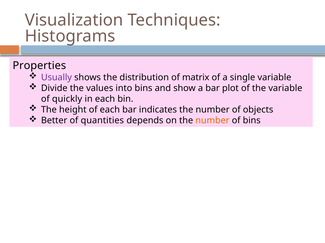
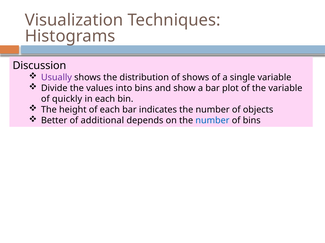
Properties: Properties -> Discussion (39, 66)
of matrix: matrix -> shows (196, 78)
quantities: quantities -> additional (102, 121)
number colour: orange -> blue (212, 121)
